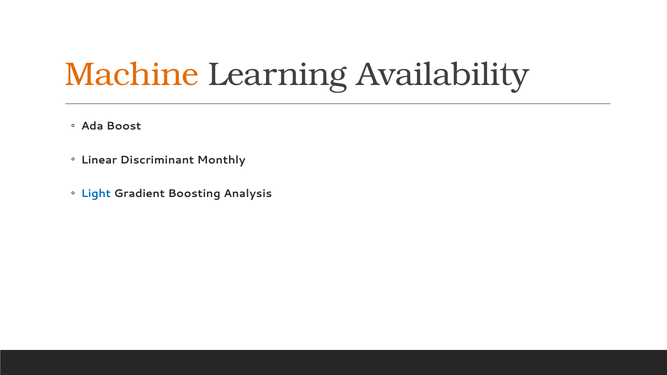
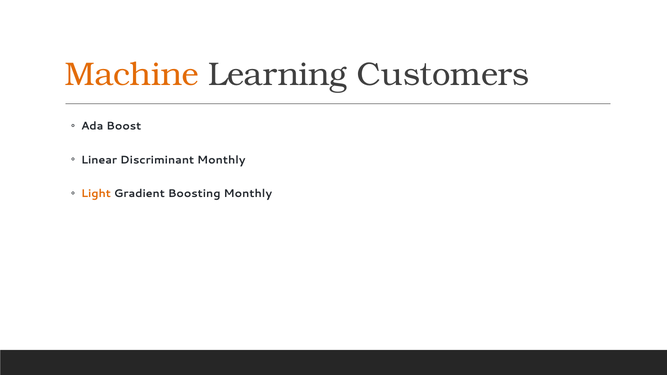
Availability: Availability -> Customers (443, 75)
Light colour: blue -> orange (96, 194)
Boosting Analysis: Analysis -> Monthly (248, 194)
